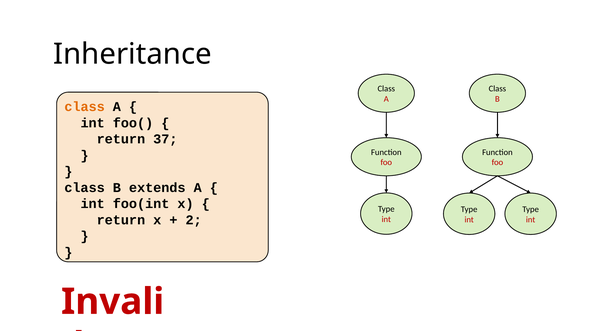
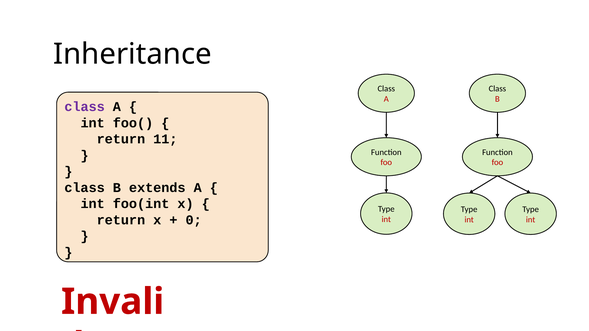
class colour: orange -> purple (85, 107)
37: 37 -> 11 (165, 139)
2: 2 -> 0 (194, 220)
